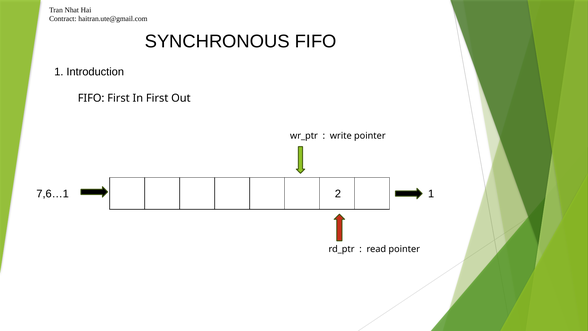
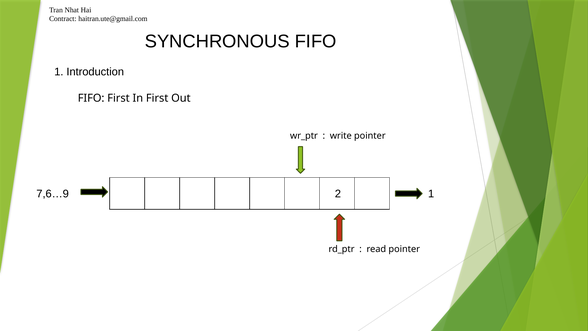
7,6…1: 7,6…1 -> 7,6…9 (53, 194)
